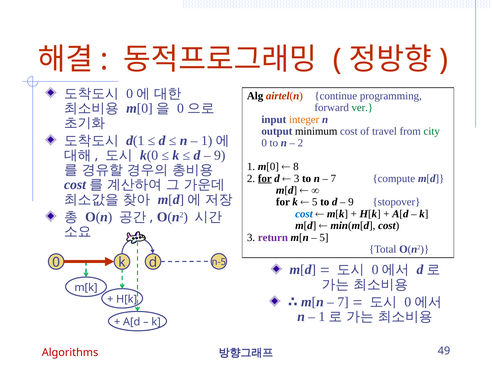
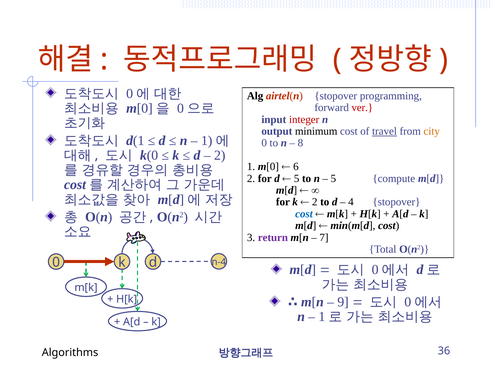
airtel(n continue: continue -> stopover (336, 96)
ver colour: green -> red (362, 108)
integer colour: orange -> red (304, 119)
travel underline: none -> present (385, 131)
city colour: green -> orange (432, 131)
2: 2 -> 8 (300, 143)
9: 9 -> 2 (220, 155)
8: 8 -> 6 (296, 167)
for underline: present -> none (265, 178)
3: 3 -> 5 (297, 178)
7: 7 -> 5 (333, 178)
5: 5 -> 2 (315, 202)
9: 9 -> 4 (351, 202)
5: 5 -> 7 (324, 237)
n-5: n-5 -> n-4 (219, 262)
7: 7 -> 9 (343, 302)
Algorithms colour: red -> black (70, 353)
49: 49 -> 36 (444, 351)
